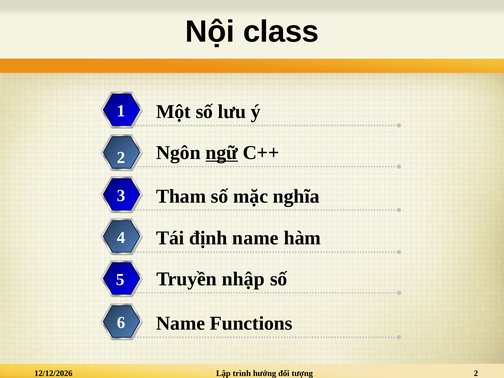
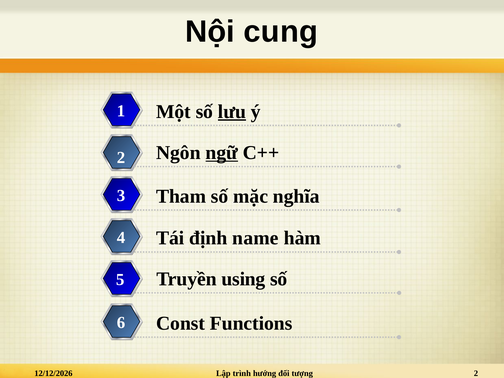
class: class -> cung (281, 32)
lưu underline: none -> present (232, 112)
nhập: nhập -> using (244, 279)
Name: Name -> Const (181, 323)
